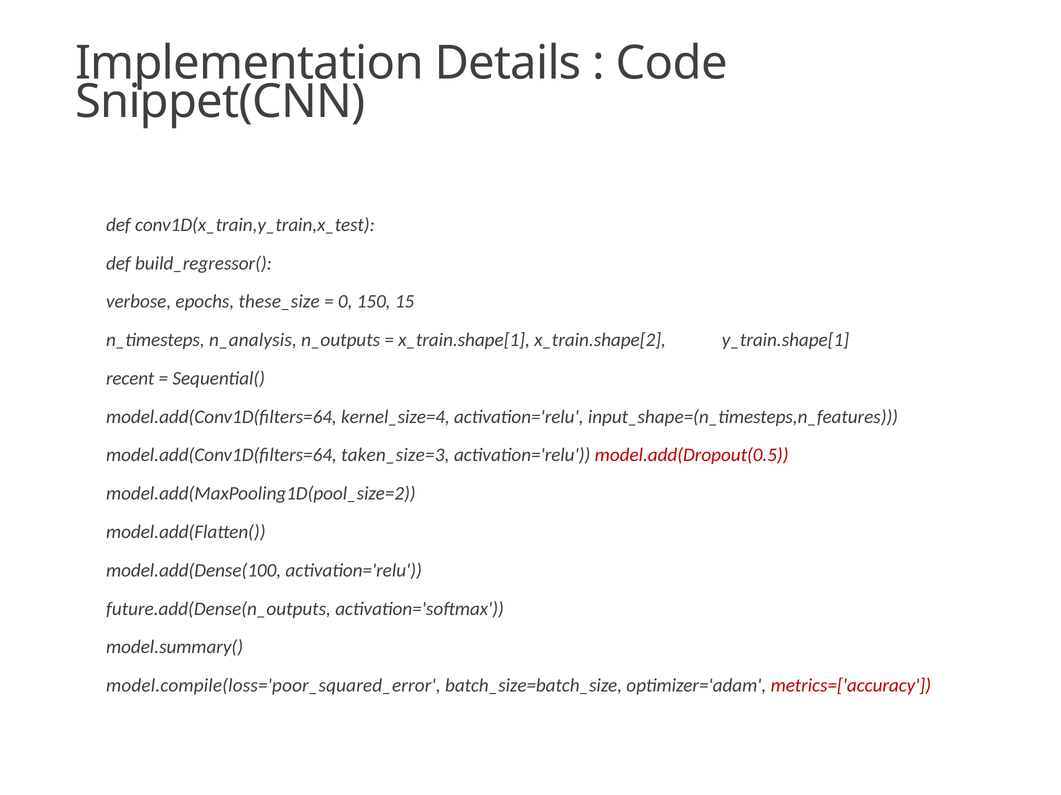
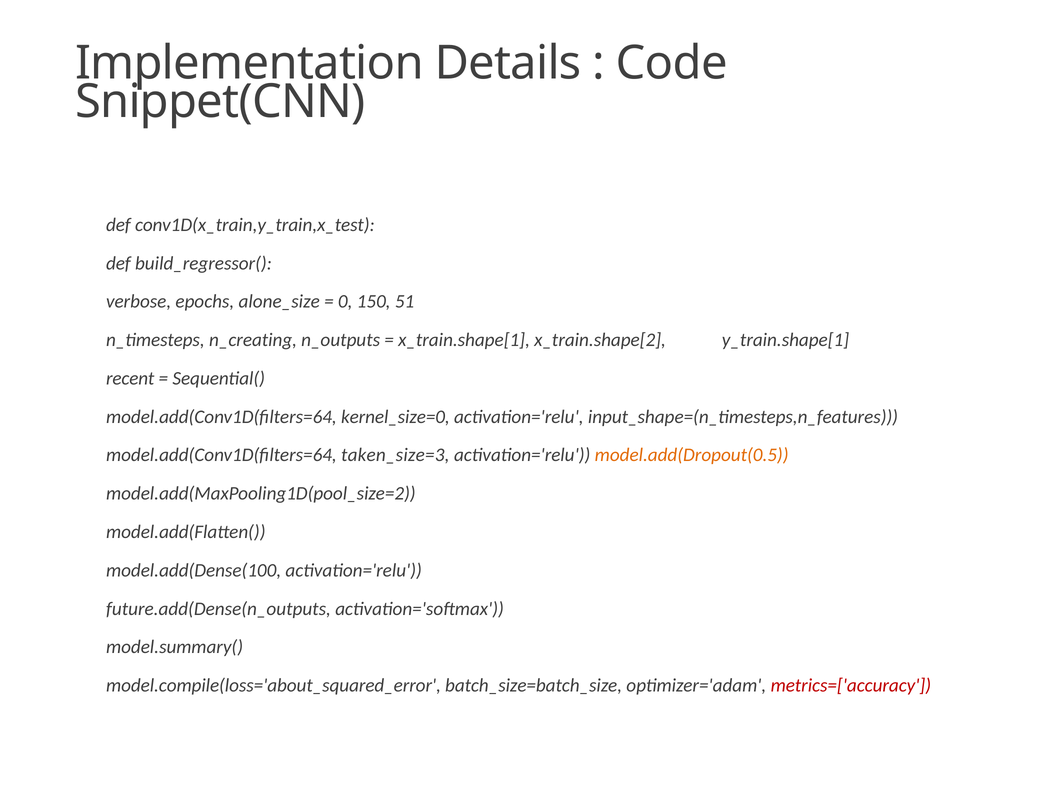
these_size: these_size -> alone_size (279, 302)
15: 15 -> 51 (405, 302)
n_analysis: n_analysis -> n_creating (253, 340)
kernel_size=4: kernel_size=4 -> kernel_size=0 (395, 417)
model.add(Dropout(0.5 colour: red -> orange (692, 456)
model.compile(loss='poor_squared_error: model.compile(loss='poor_squared_error -> model.compile(loss='about_squared_error (274, 686)
